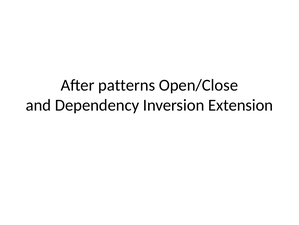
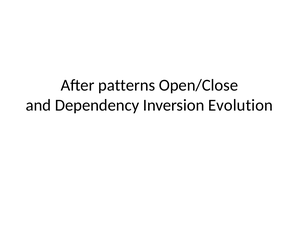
Extension: Extension -> Evolution (240, 105)
